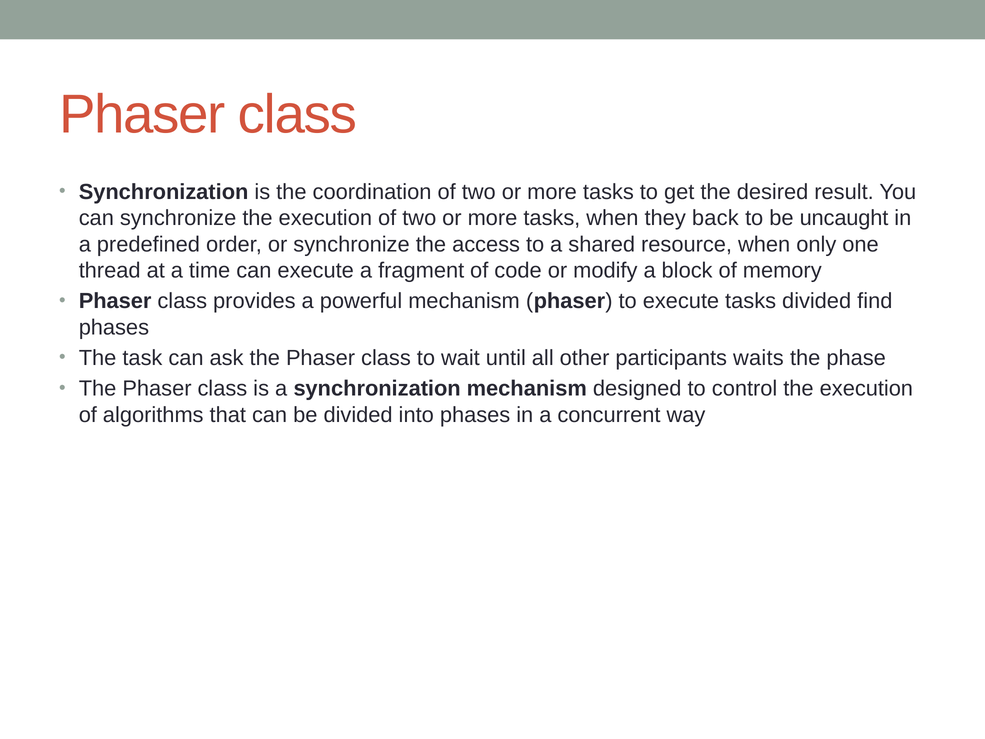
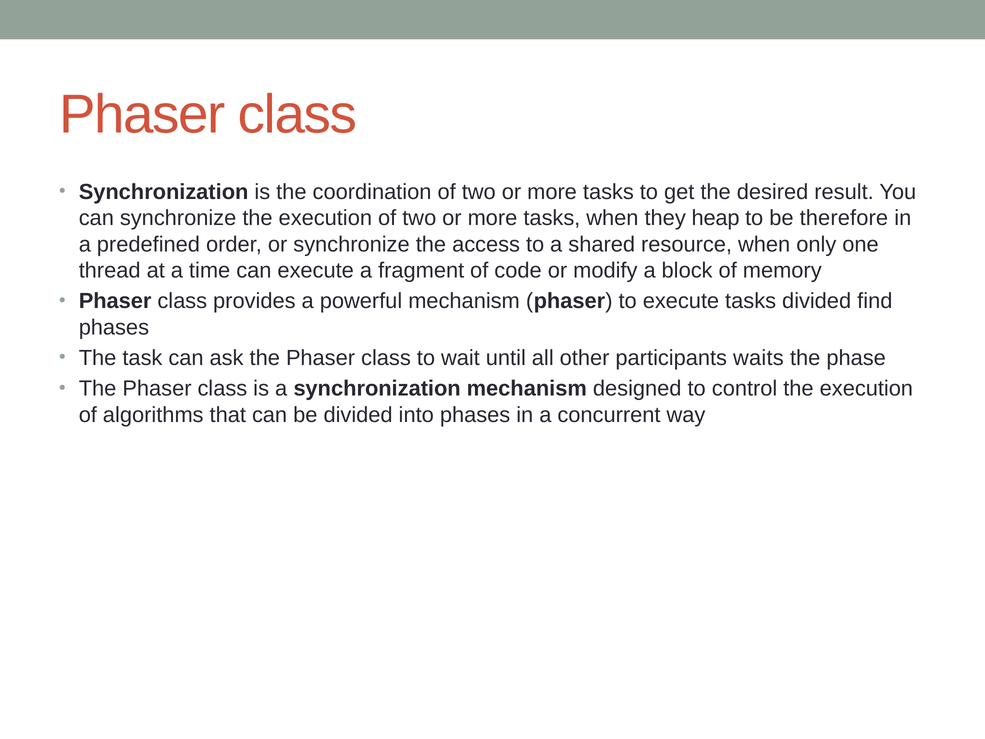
back: back -> heap (716, 218)
uncaught: uncaught -> therefore (844, 218)
